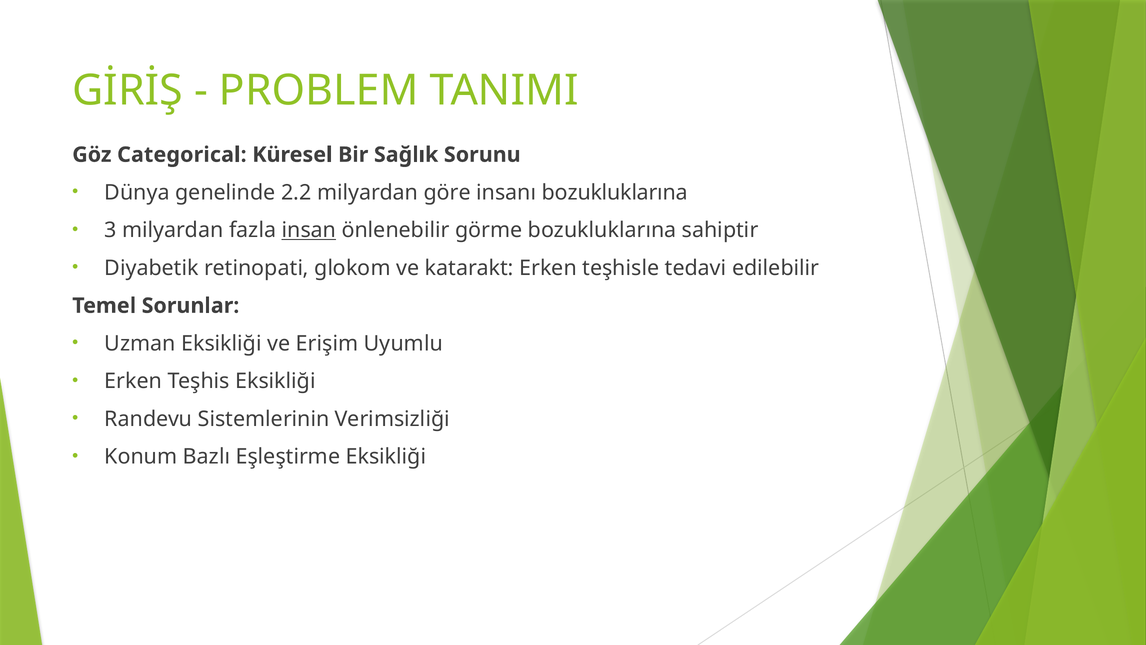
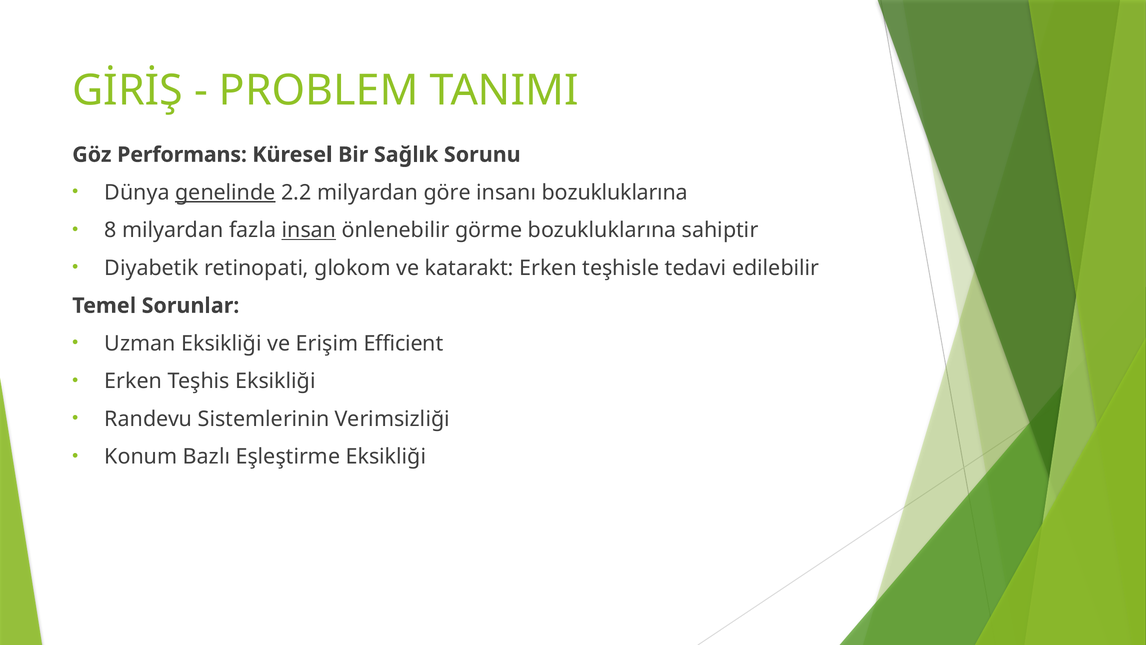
Categorical: Categorical -> Performans (182, 155)
genelinde underline: none -> present (225, 192)
3: 3 -> 8 (111, 230)
Uyumlu: Uyumlu -> Efficient (403, 343)
